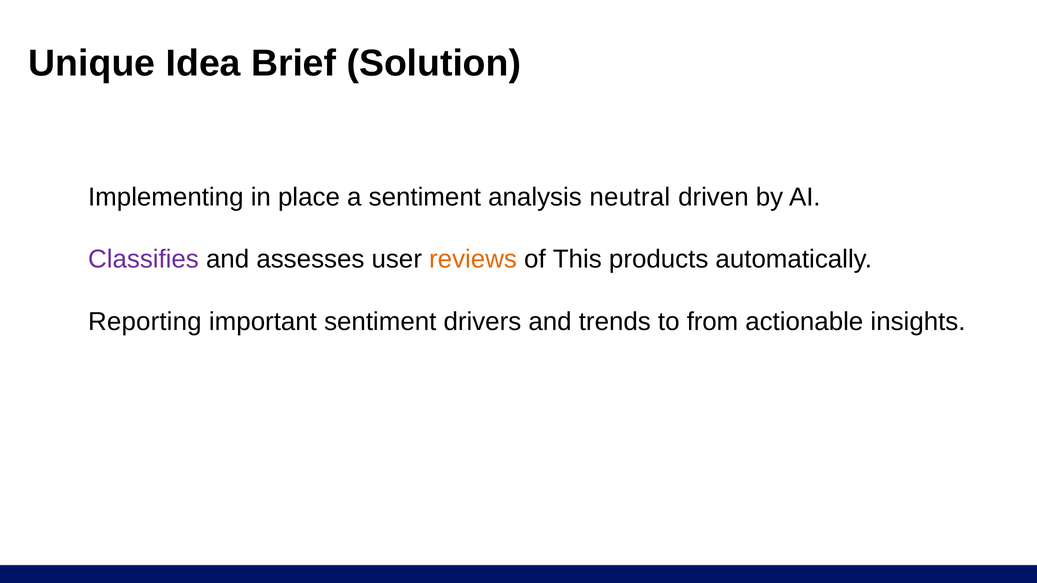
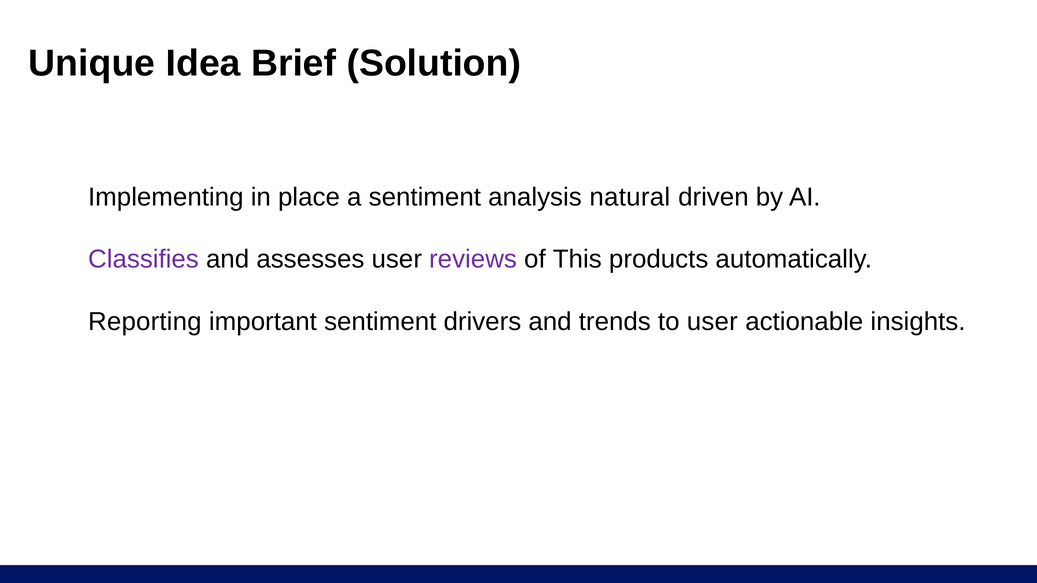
neutral: neutral -> natural (630, 197)
reviews colour: orange -> purple (473, 260)
to from: from -> user (712, 322)
